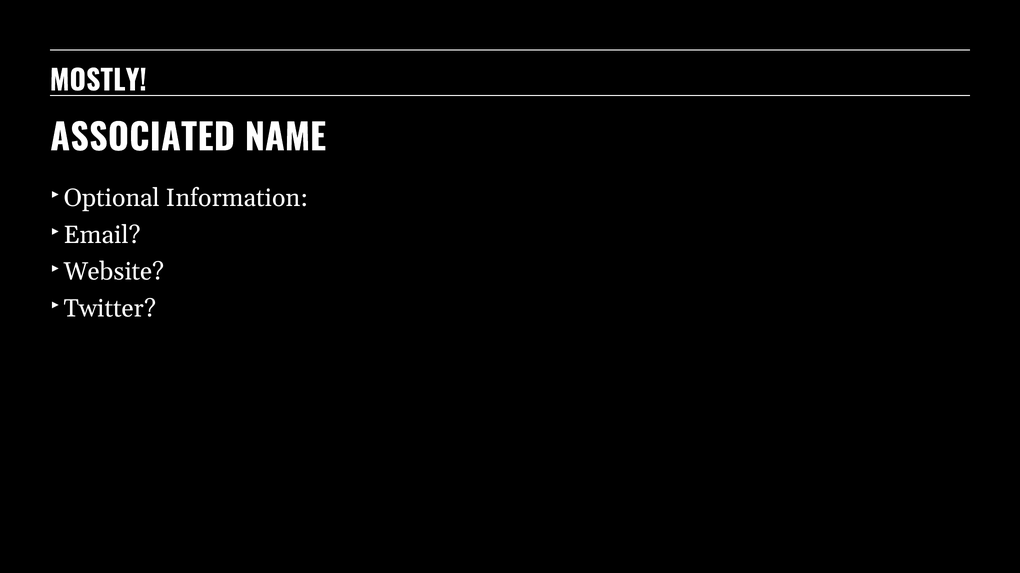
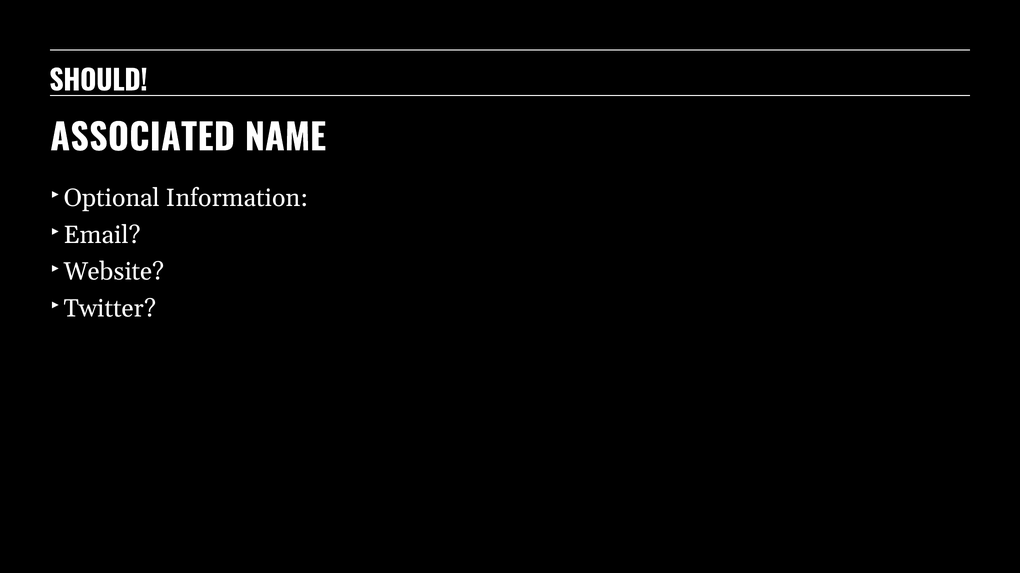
MOSTLY: MOSTLY -> SHOULD (98, 81)
